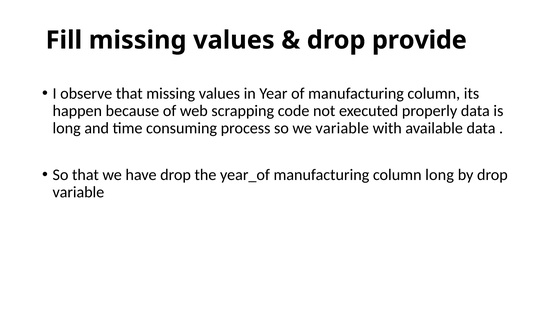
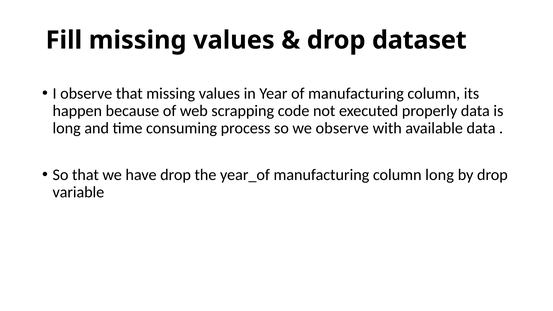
provide: provide -> dataset (419, 40)
we variable: variable -> observe (342, 128)
